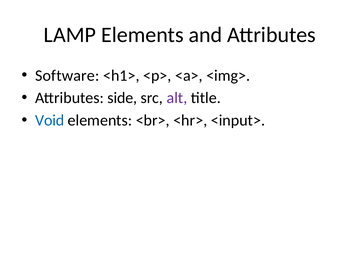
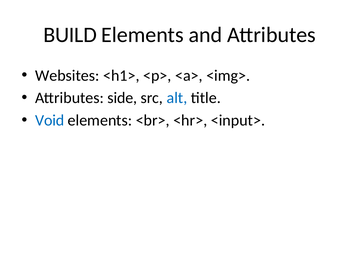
LAMP: LAMP -> BUILD (70, 35)
Software: Software -> Websites (67, 76)
alt colour: purple -> blue (177, 98)
